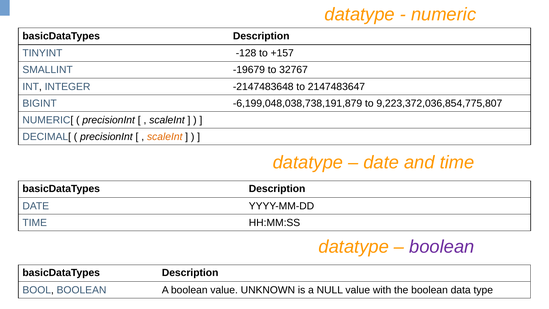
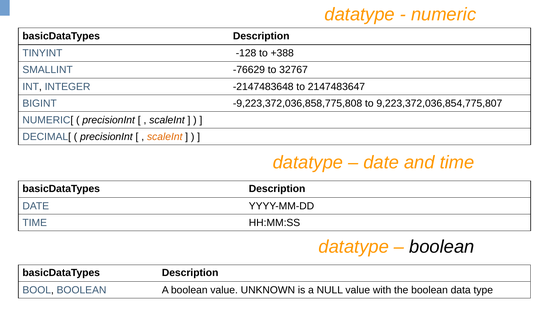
+157: +157 -> +388 (282, 53)
-19679: -19679 -> -76629 (249, 70)
-6,199,048,038,738,191,879: -6,199,048,038,738,191,879 -> -9,223,372,036,858,775,808 (298, 103)
boolean colour: purple -> black (442, 247)
